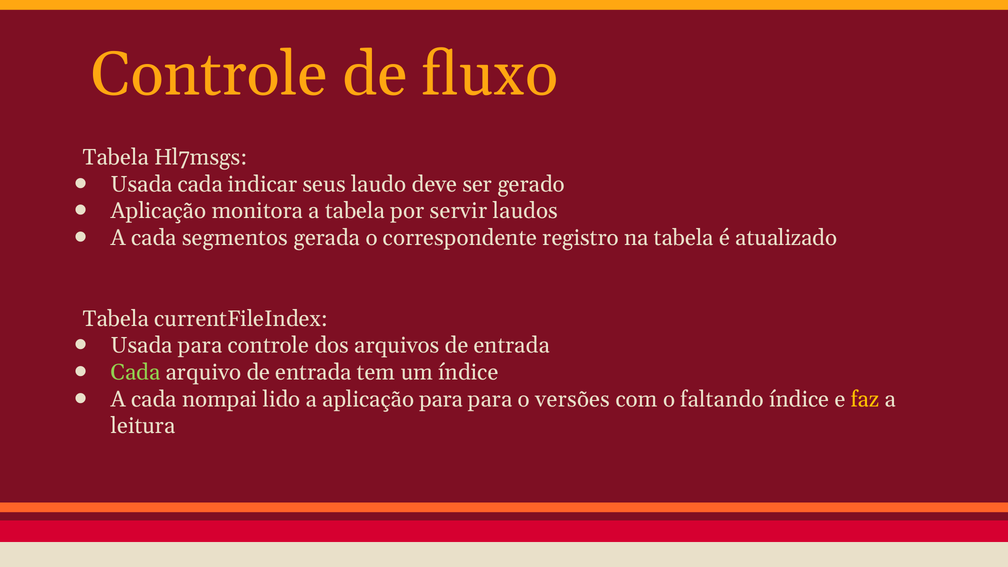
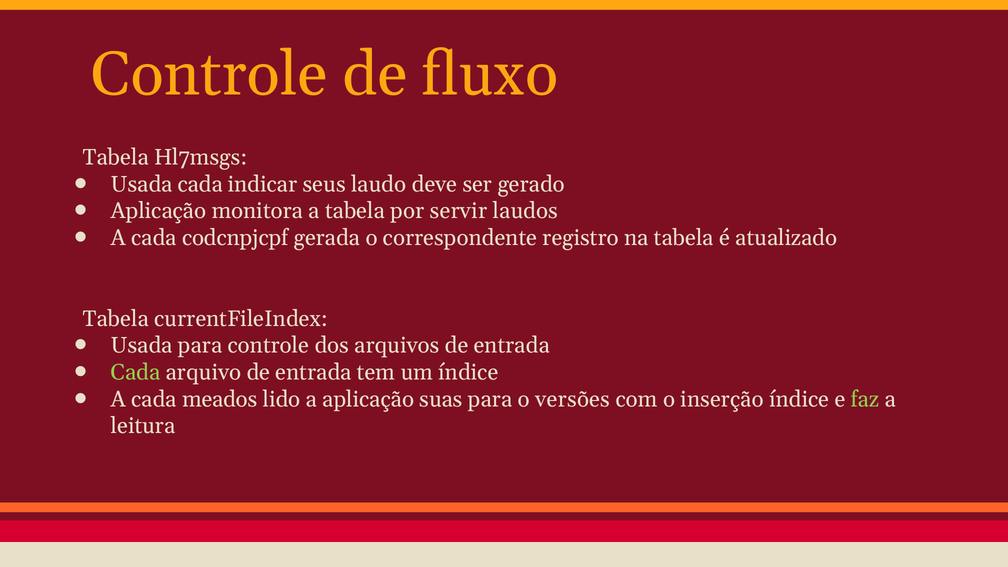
segmentos: segmentos -> codcnpjcpf (235, 238)
nompai: nompai -> meados (220, 399)
aplicação para: para -> suas (441, 399)
faltando: faltando -> inserção (722, 399)
faz colour: yellow -> light green (865, 399)
